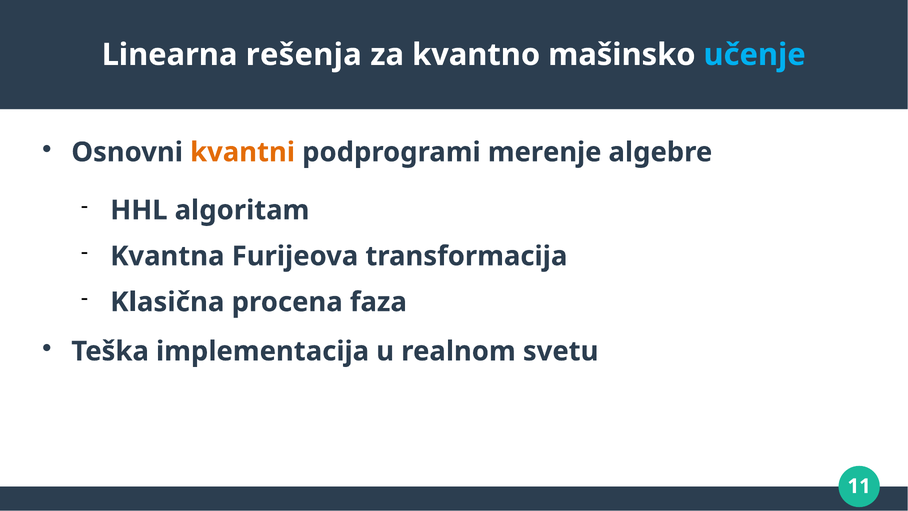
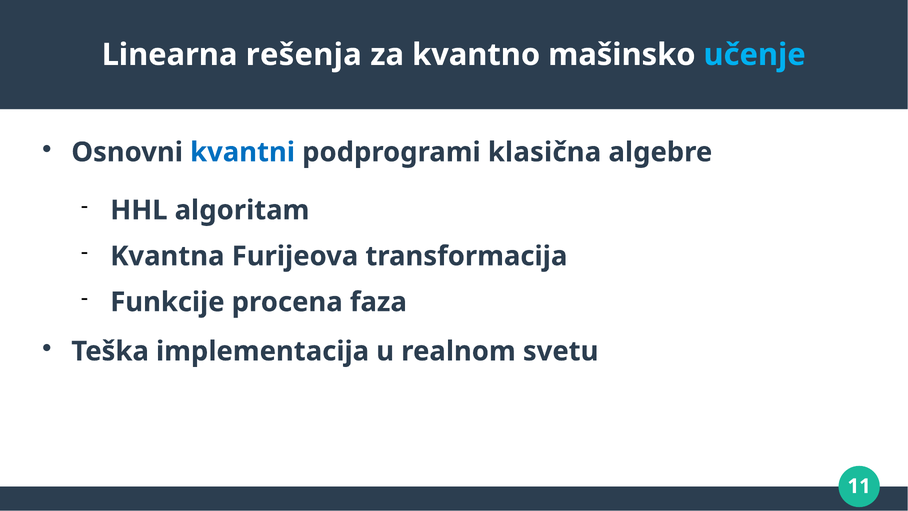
kvantni colour: orange -> blue (243, 152)
merenje: merenje -> klasična (545, 152)
Klasična: Klasična -> Funkcije (167, 302)
